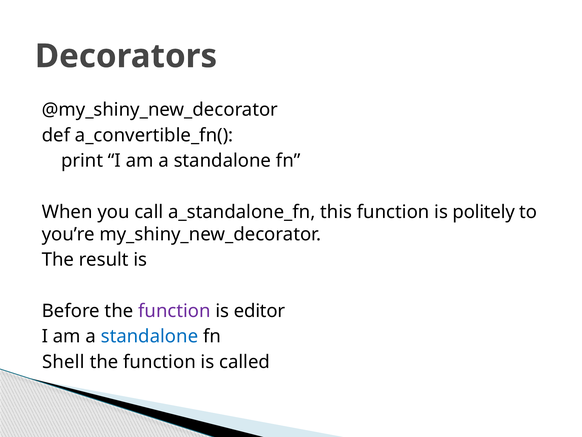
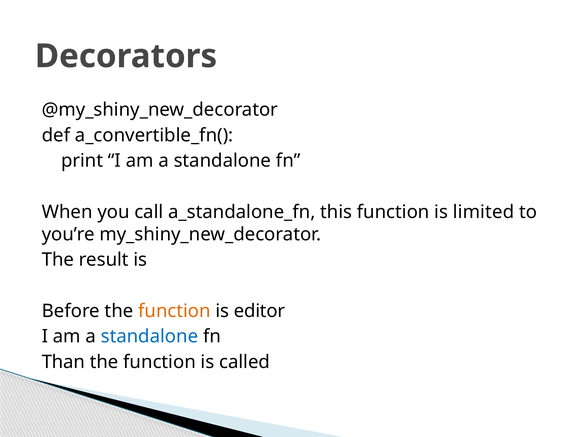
politely: politely -> limited (483, 212)
function colour: purple -> orange (174, 311)
Shell: Shell -> Than (63, 362)
